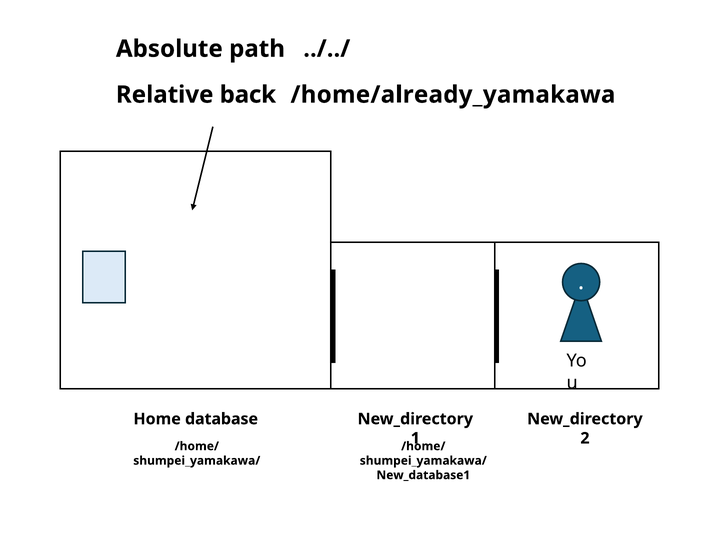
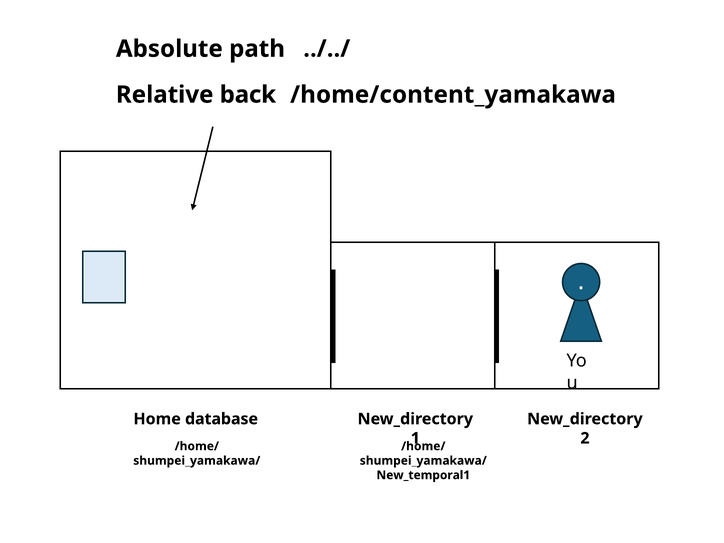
/home/already_yamakawa: /home/already_yamakawa -> /home/content_yamakawa (453, 95)
New_database1: New_database1 -> New_temporal1 (423, 475)
